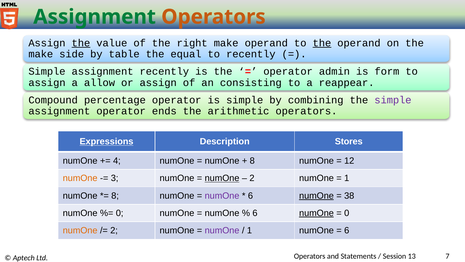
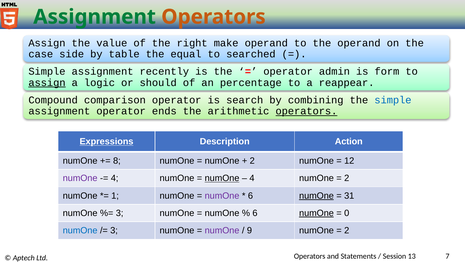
the underline: present -> none (81, 43)
the underline: present -> none (322, 43)
make: make -> case (41, 54)
to recently: recently -> searched (251, 54)
assign underline: none -> present (47, 83)
allow: allow -> logic (99, 83)
or assign: assign -> should (158, 83)
consisting: consisting -> percentage (251, 83)
percentage: percentage -> comparison (115, 100)
is simple: simple -> search (245, 100)
simple colour: purple -> blue (393, 100)
operators underline: none -> present (306, 111)
Stores: Stores -> Action (349, 141)
4: 4 -> 8 (117, 161)
8: 8 -> 2 (252, 161)
numOne colour: orange -> purple (80, 178)
3: 3 -> 4 (115, 178)
2: 2 -> 4 (252, 178)
1: 1 -> 2 (347, 178)
8: 8 -> 1 (115, 195)
38: 38 -> 31 (349, 195)
0: 0 -> 3 (120, 213)
numOne colour: orange -> blue (80, 230)
2: 2 -> 3 (114, 230)
1: 1 -> 9 (249, 230)
6: 6 -> 2 (347, 230)
